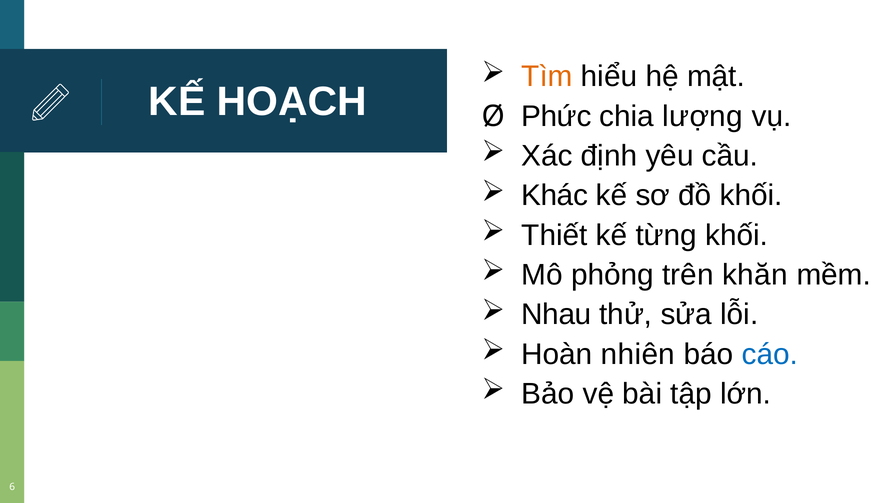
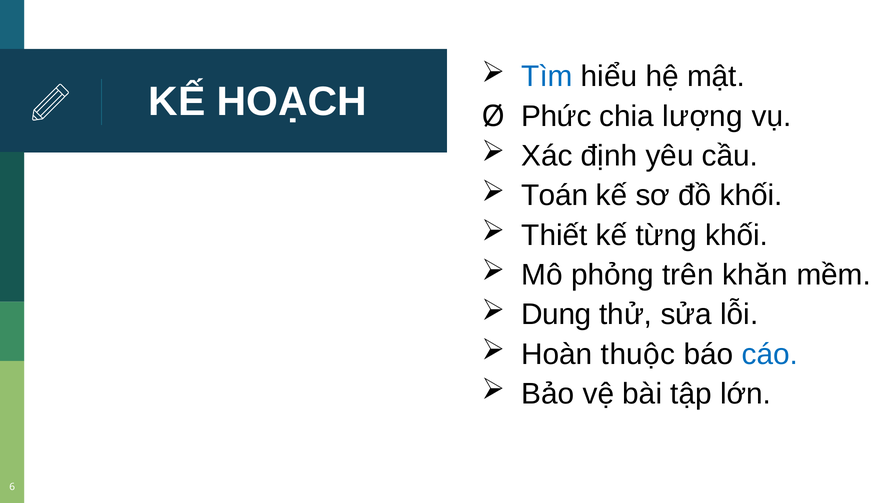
Tìm colour: orange -> blue (547, 77)
Khác: Khác -> Toán (555, 195)
Nhau: Nhau -> Dung (556, 314)
nhiên: nhiên -> thuộc (638, 354)
